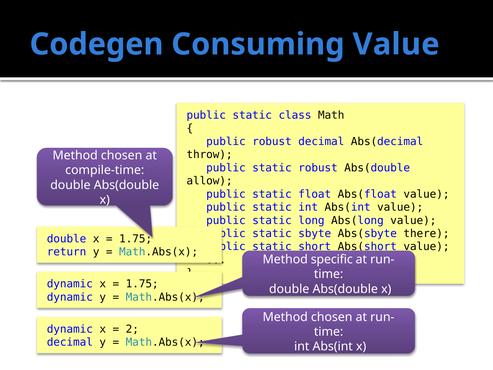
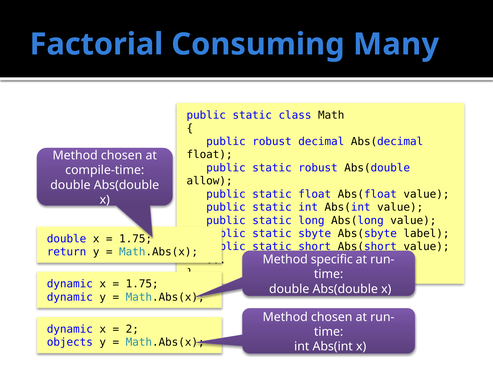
Codegen: Codegen -> Factorial (96, 44)
Consuming Value: Value -> Many (396, 44)
throw: throw -> float (210, 155)
there: there -> label (426, 233)
decimal: decimal -> objects (70, 342)
